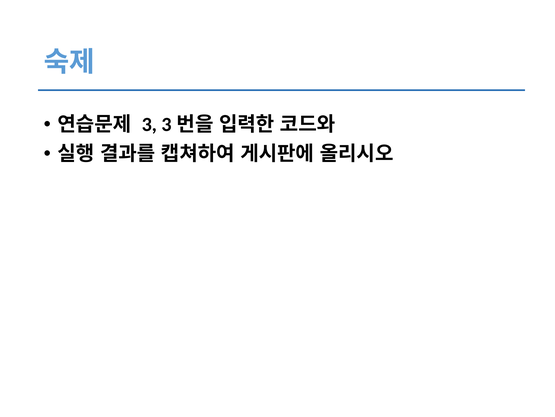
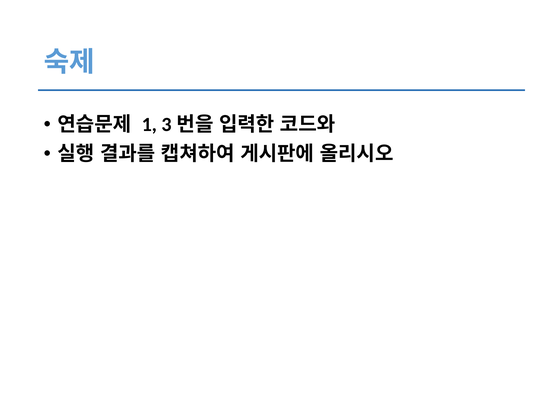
3: 3 -> 1 (149, 124)
